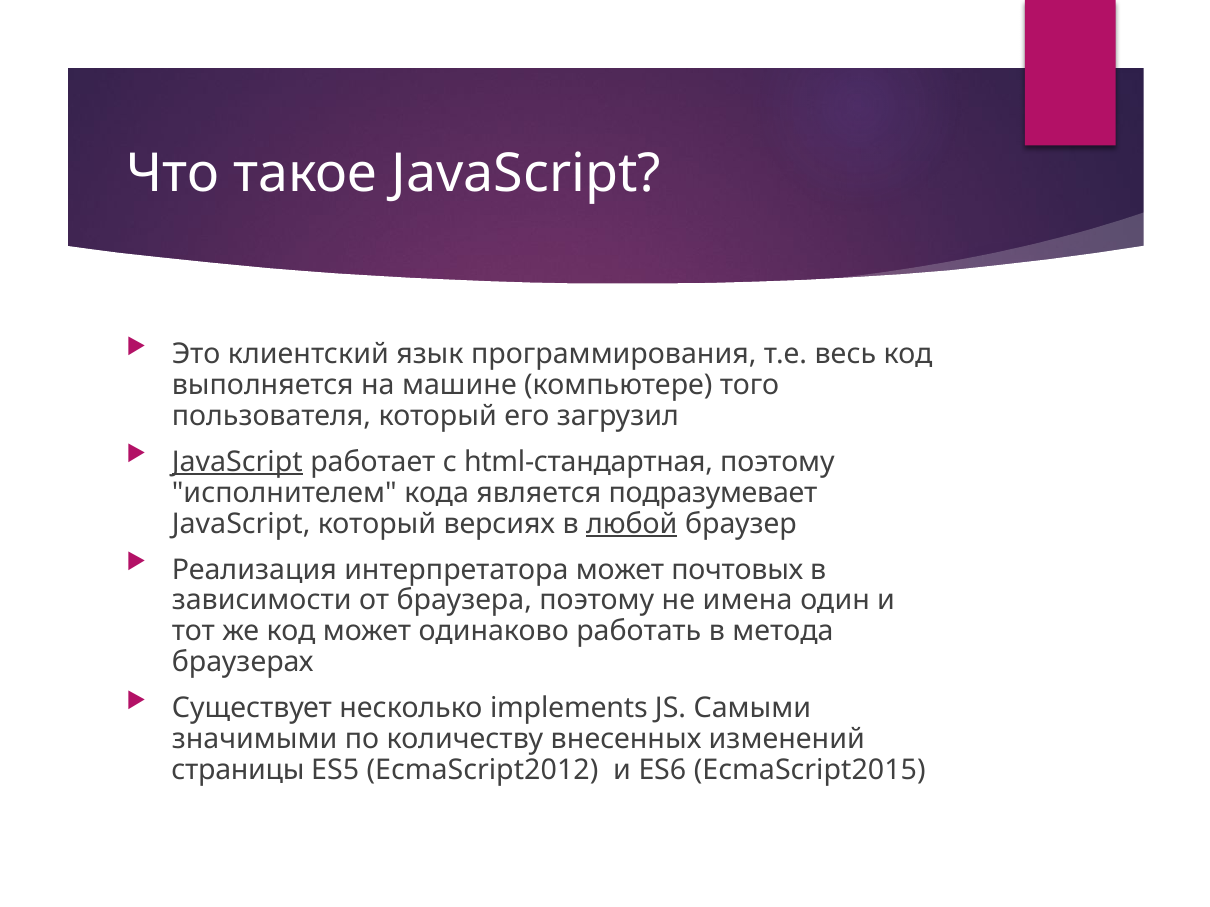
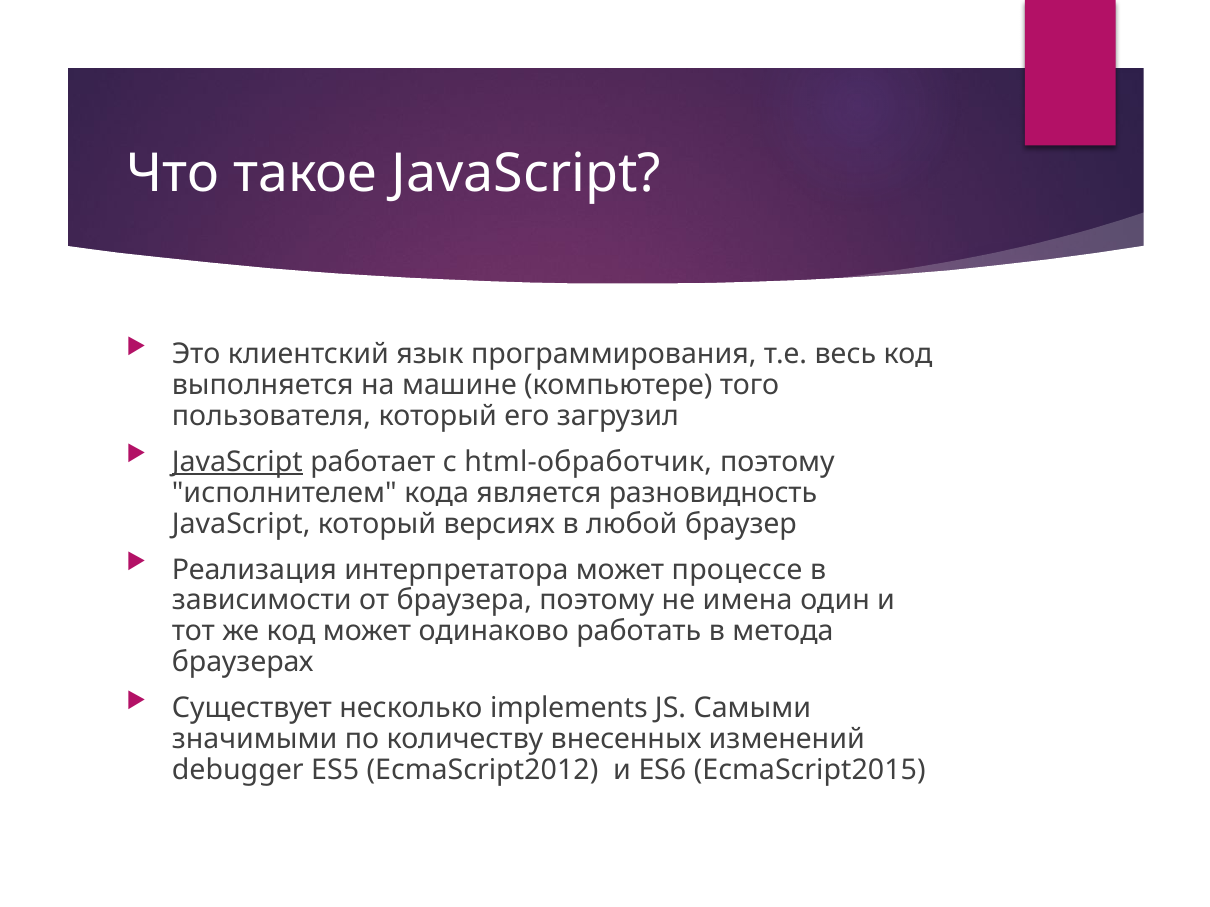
html-стандартная: html-стандартная -> html-обработчик (588, 462)
подразумевает: подразумевает -> разновидность (713, 493)
любой underline: present -> none (632, 524)
почтовых: почтовых -> процессе (737, 570)
страницы: страницы -> debugger (238, 770)
